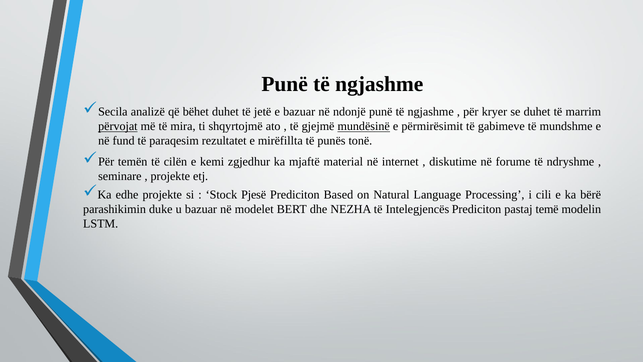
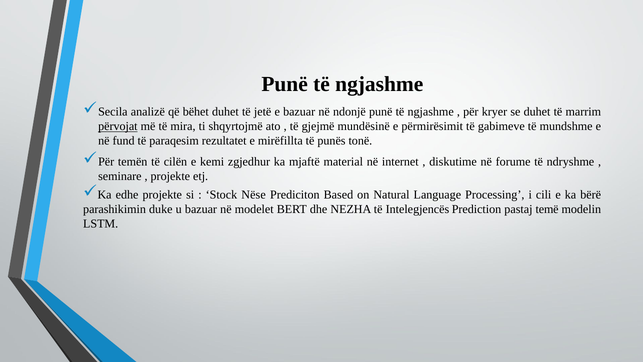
mundësinë underline: present -> none (364, 126)
Pjesë: Pjesë -> Nëse (254, 195)
Intelegjencës Prediciton: Prediciton -> Prediction (476, 209)
